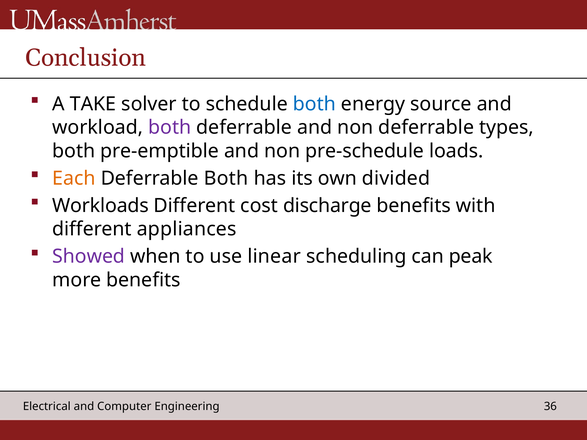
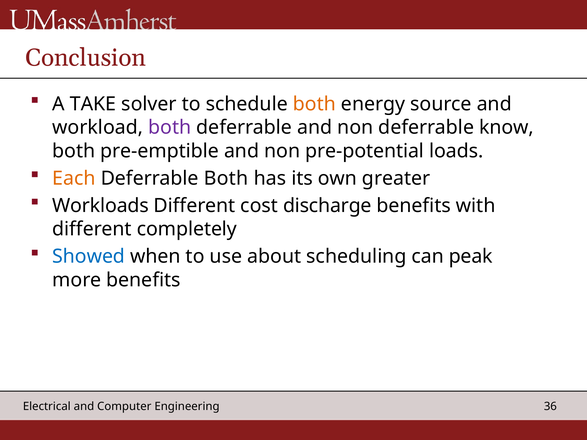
both colour: blue -> orange (314, 104)
types: types -> know (506, 127)
pre-schedule: pre-schedule -> pre-potential (365, 151)
divided: divided -> greater (396, 178)
appliances: appliances -> completely (187, 229)
Showed colour: purple -> blue (89, 257)
linear: linear -> about (274, 257)
